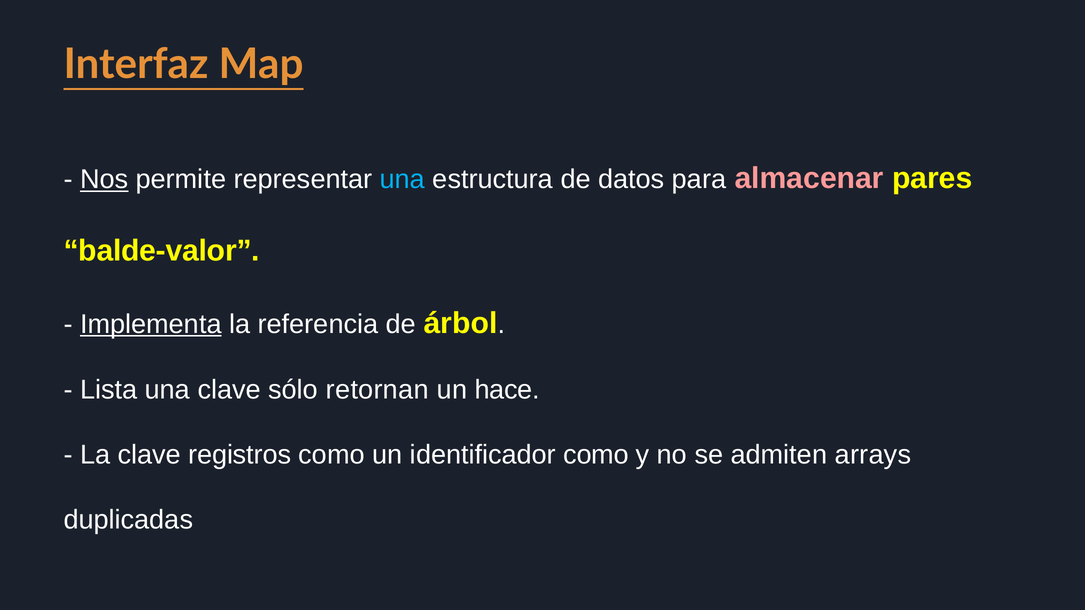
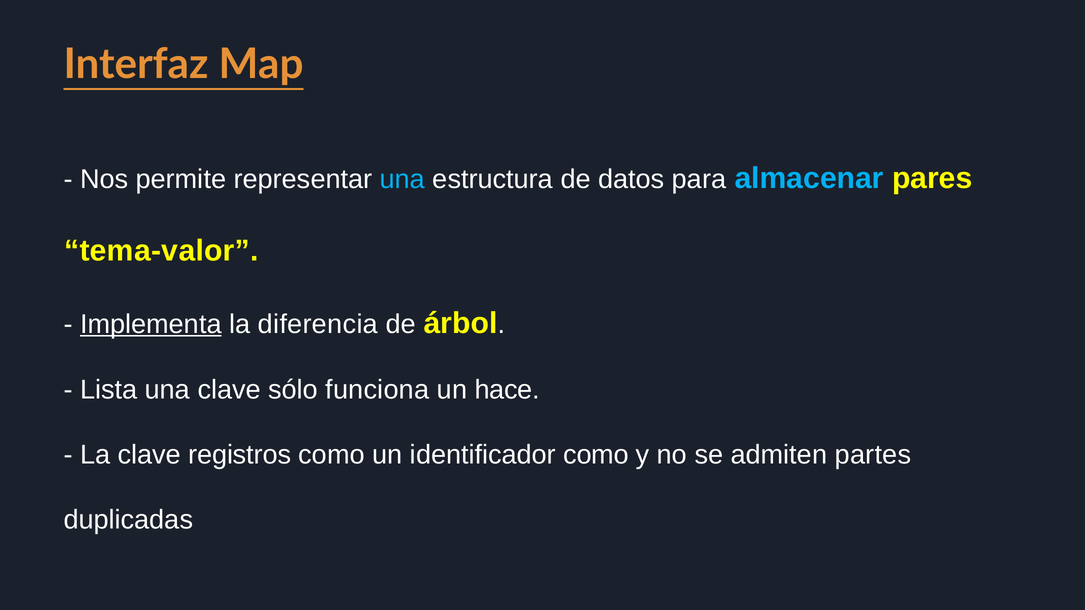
Nos underline: present -> none (104, 180)
almacenar colour: pink -> light blue (809, 179)
balde-valor: balde-valor -> tema-valor (161, 251)
referencia: referencia -> diferencia (318, 324)
retornan: retornan -> funciona (377, 390)
arrays: arrays -> partes (873, 455)
